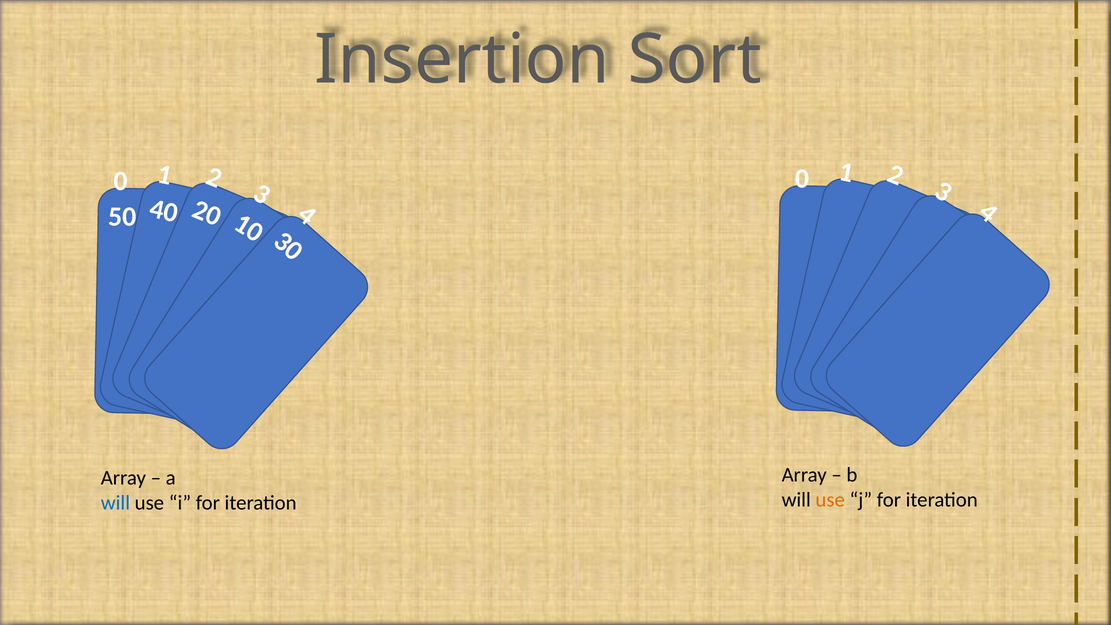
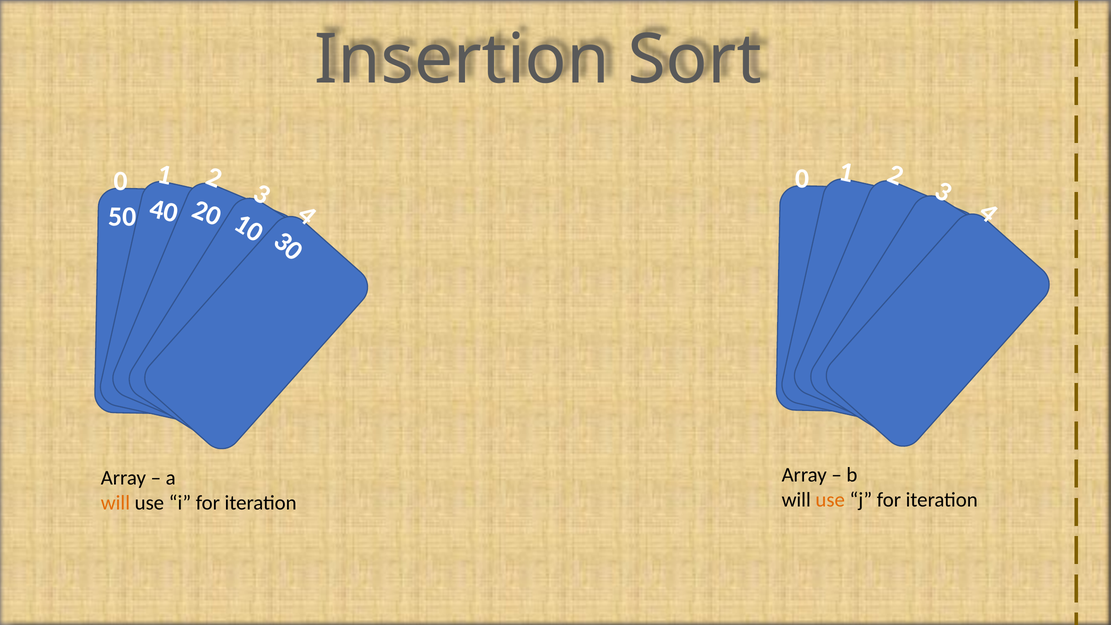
will colour: blue -> orange (115, 503)
